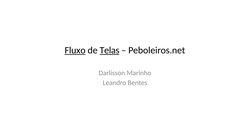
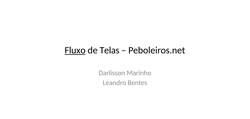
Telas underline: present -> none (110, 50)
